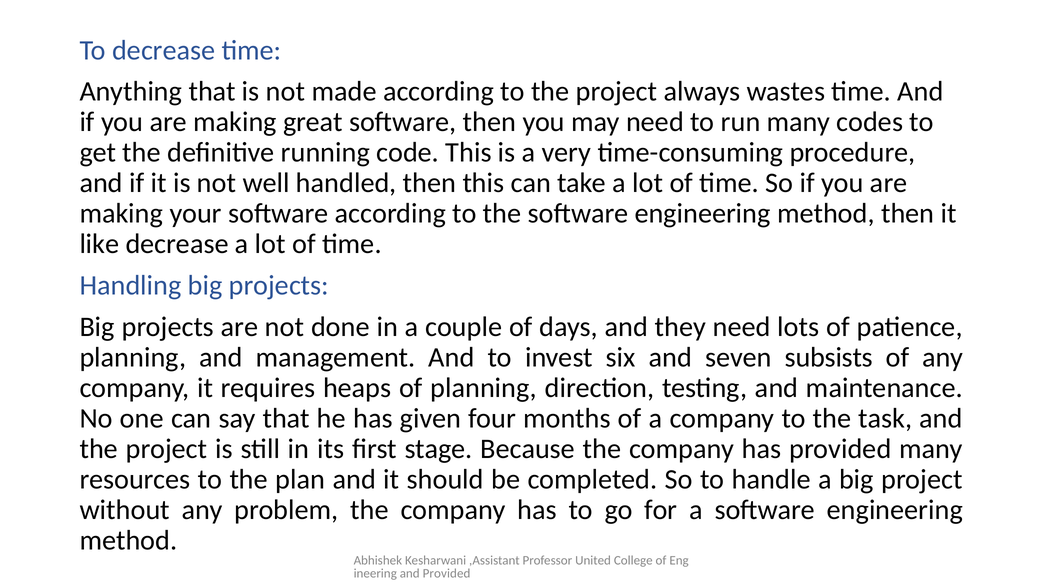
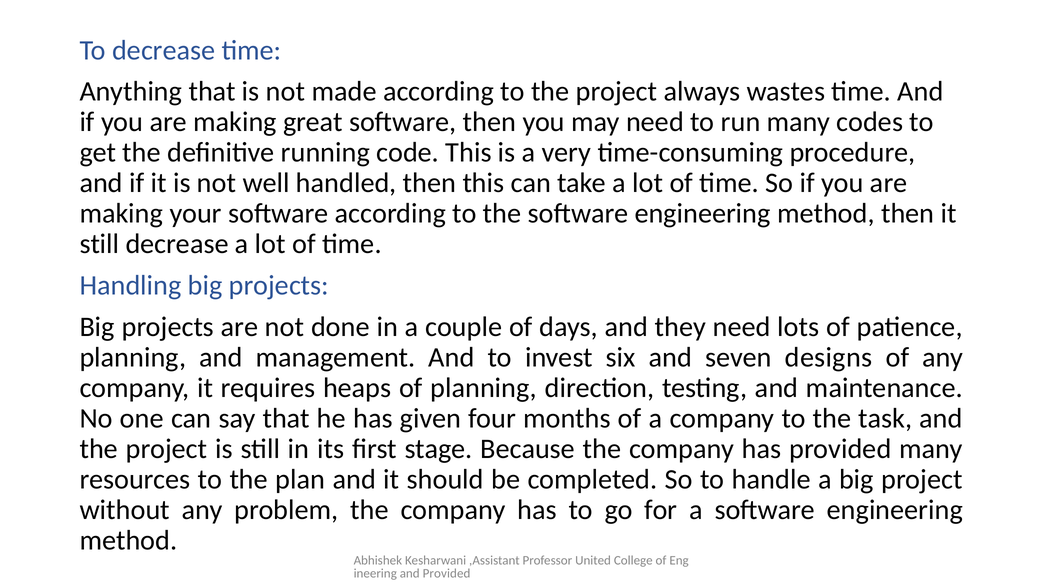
like: like -> still (99, 244)
subsists: subsists -> designs (829, 358)
